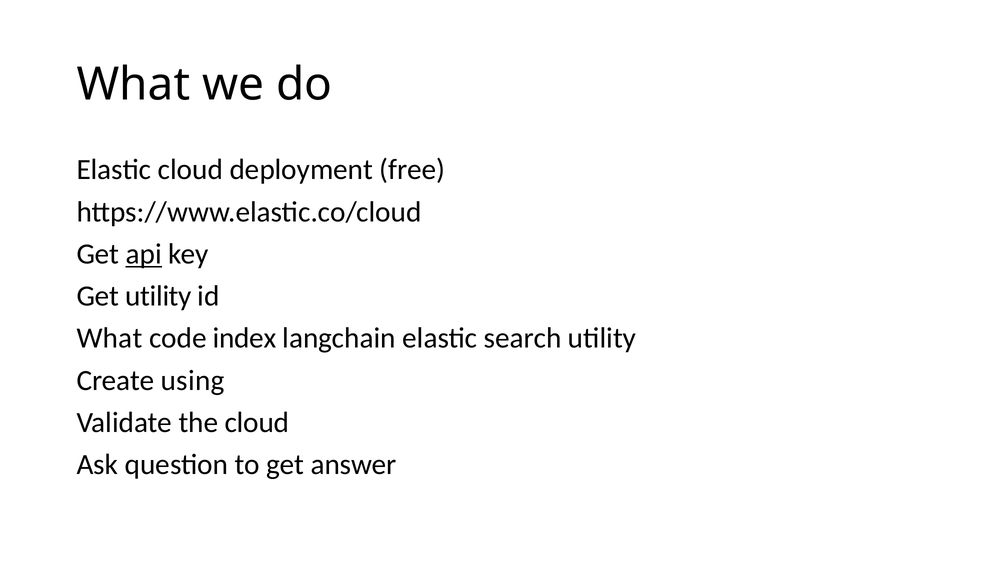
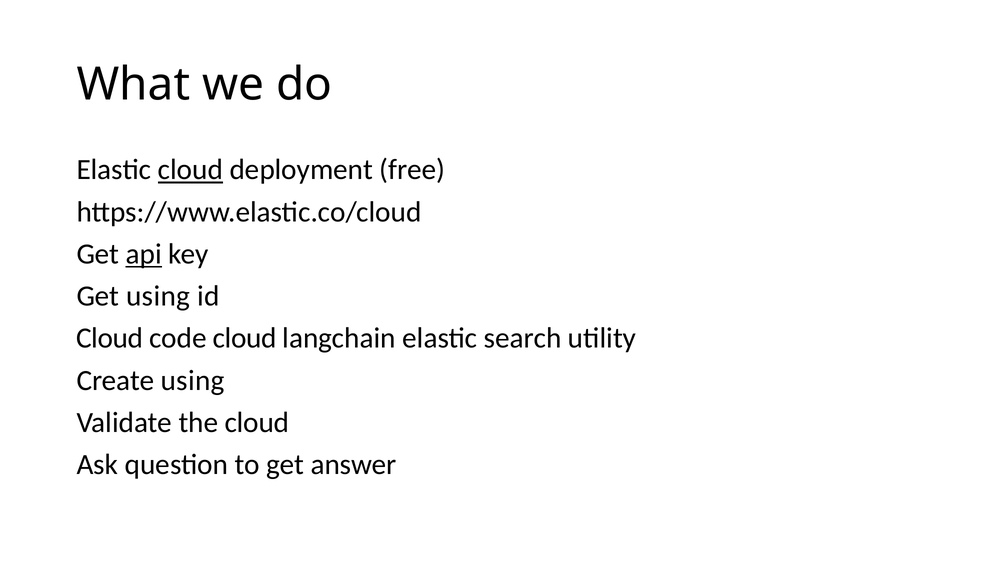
cloud underline: none -> present (190, 170)
Get utility: utility -> using (158, 296)
What: What -> Cloud (110, 338)
code index: index -> cloud (245, 338)
